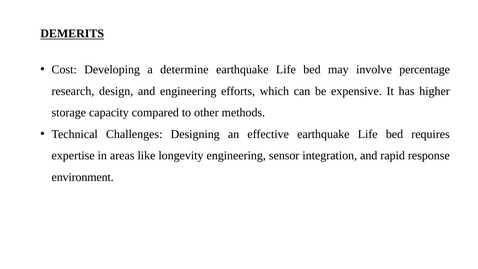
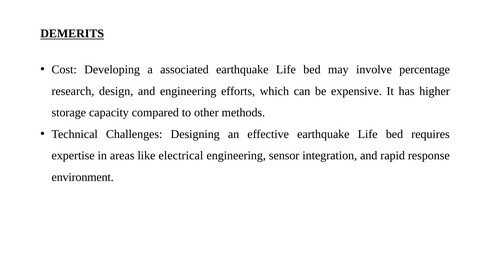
determine: determine -> associated (184, 70)
longevity: longevity -> electrical (181, 156)
